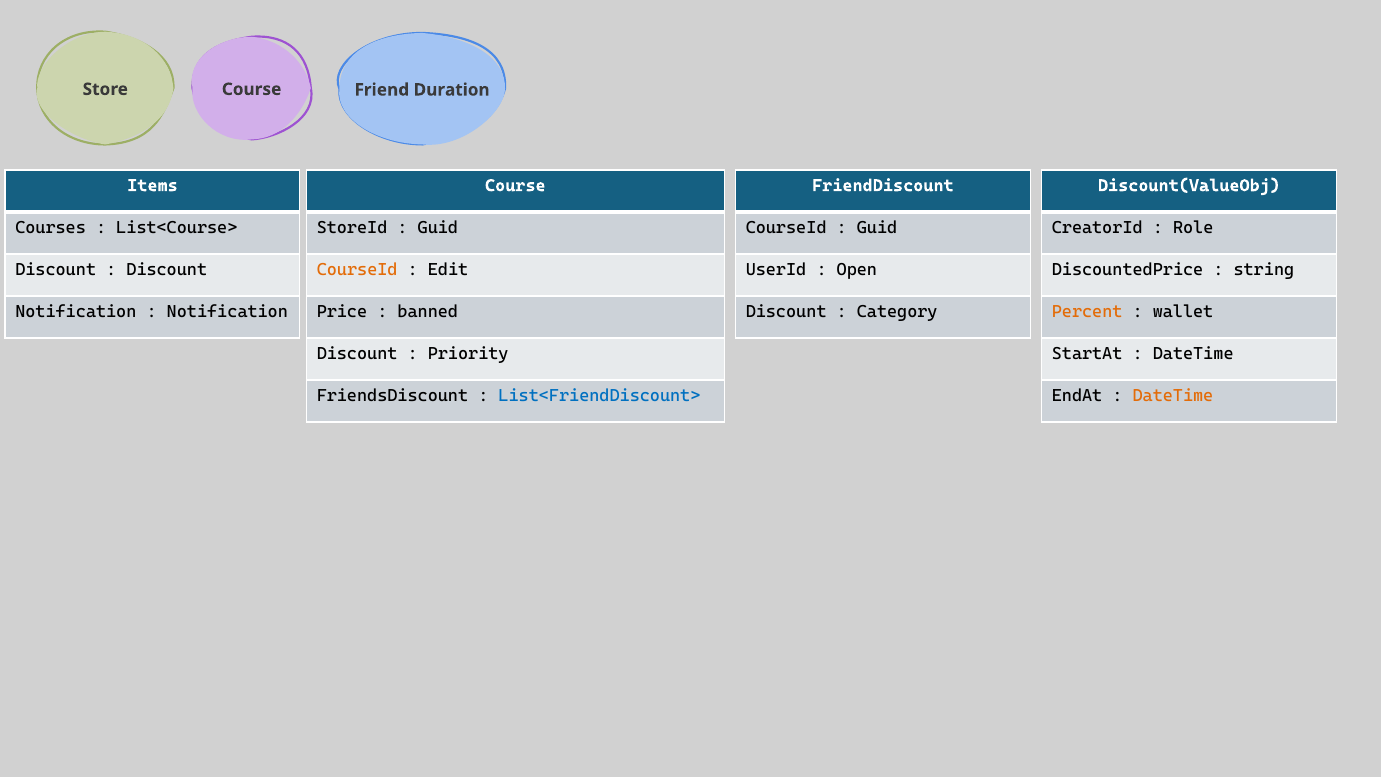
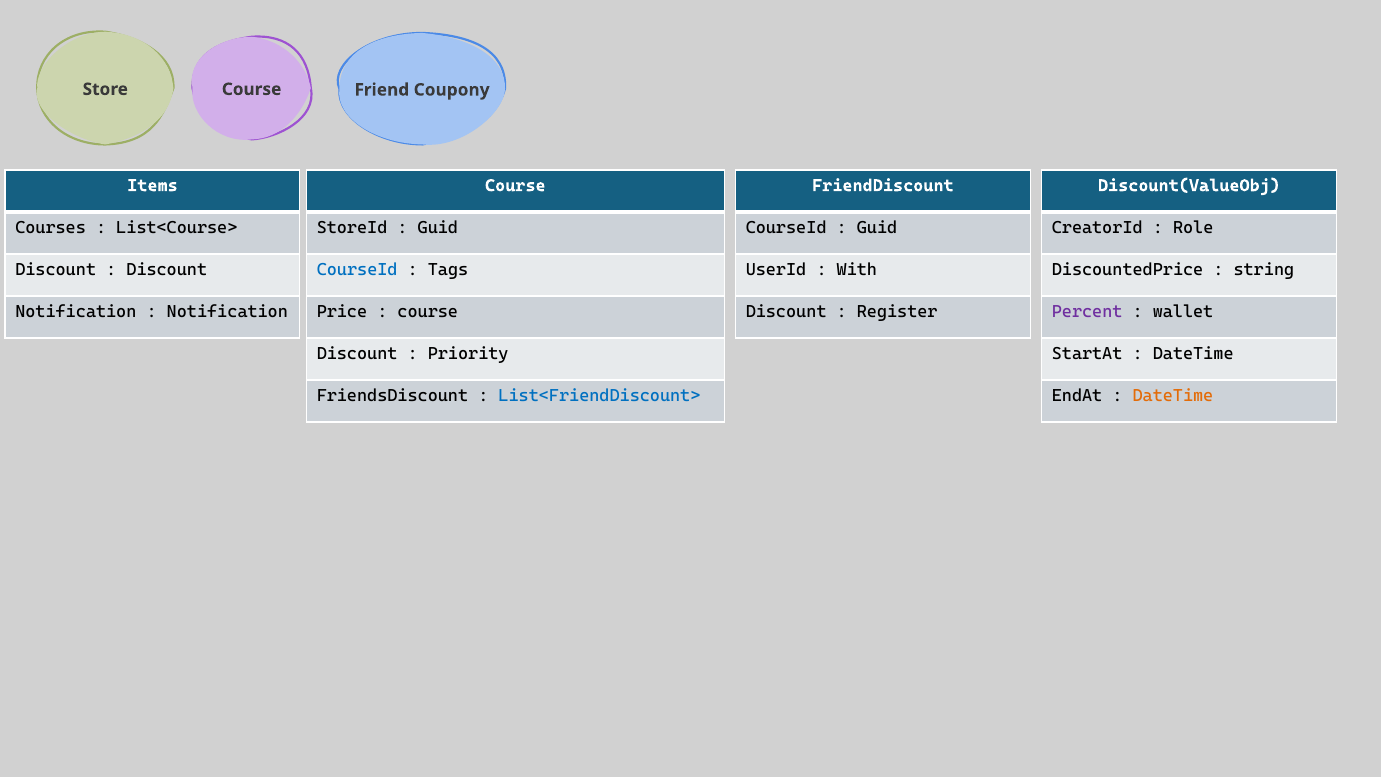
Duration: Duration -> Coupony (452, 90)
CourseId colour: orange -> blue (357, 269)
Edit: Edit -> Tags (448, 269)
Open: Open -> With (857, 269)
banned: banned -> course (428, 311)
Category: Category -> Register (897, 311)
Percent colour: orange -> purple (1087, 311)
